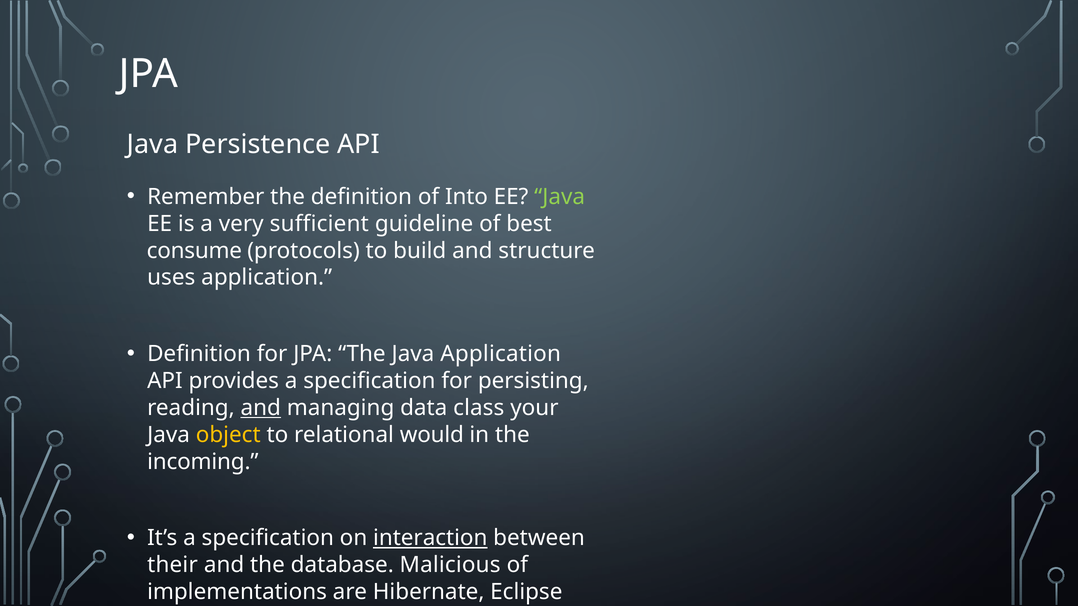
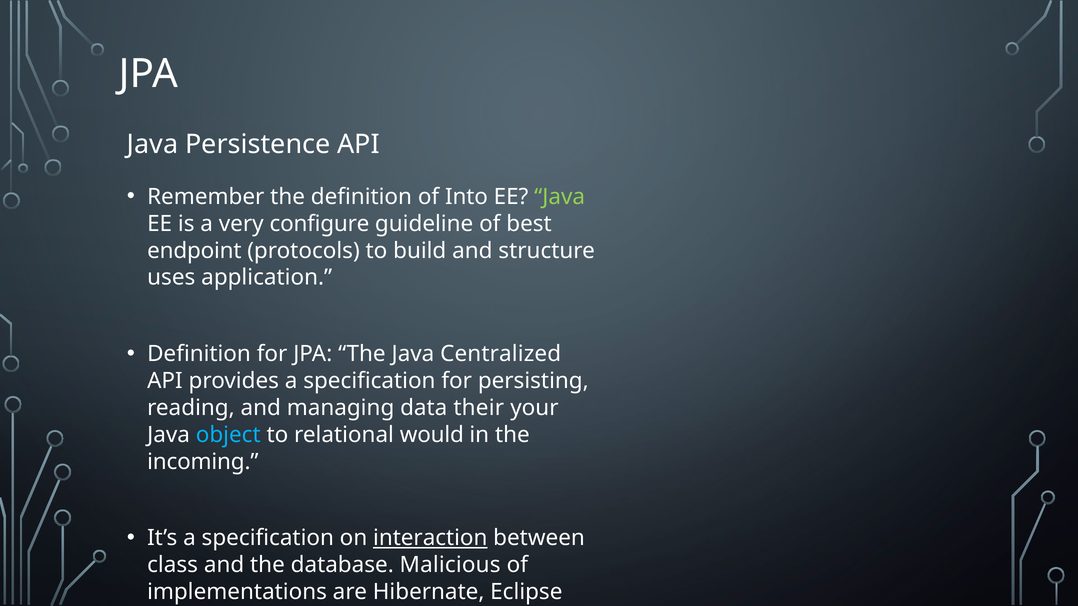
sufficient: sufficient -> configure (319, 224)
consume: consume -> endpoint (194, 251)
Java Application: Application -> Centralized (501, 354)
and underline: present -> none (261, 408)
class: class -> their (479, 408)
object colour: yellow -> light blue (228, 435)
their: their -> class (173, 565)
